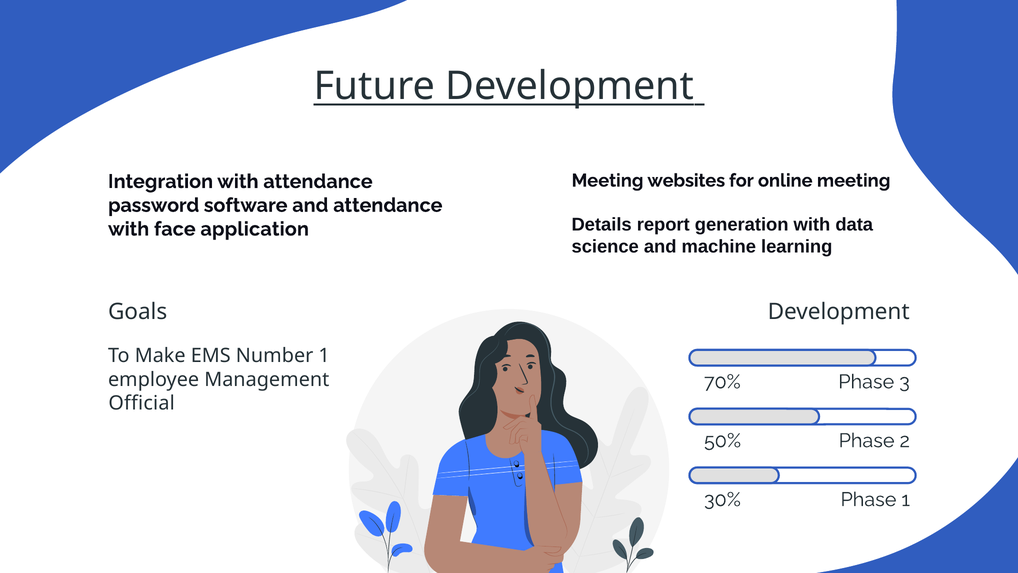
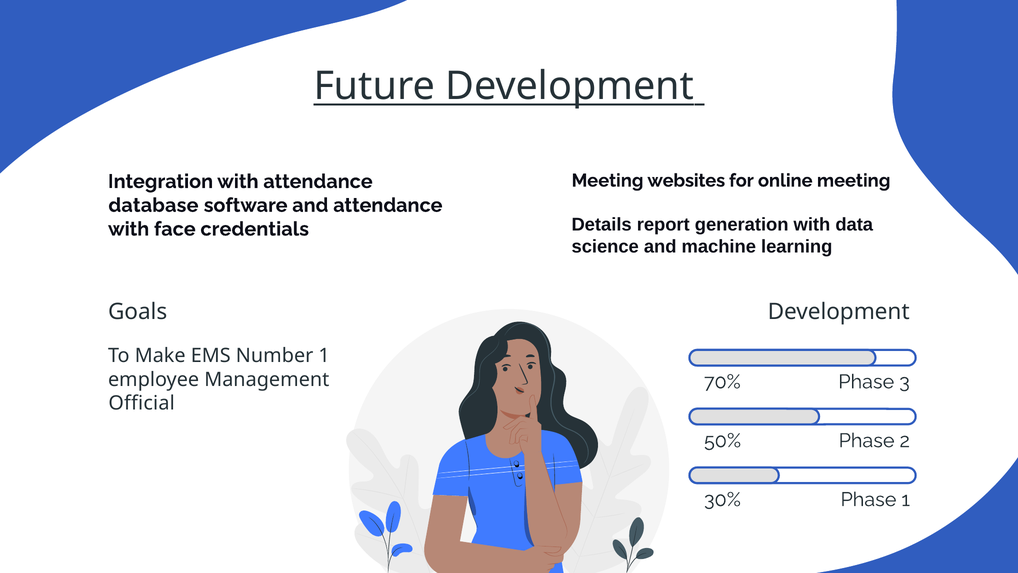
password: password -> database (153, 205)
application: application -> credentials (255, 229)
